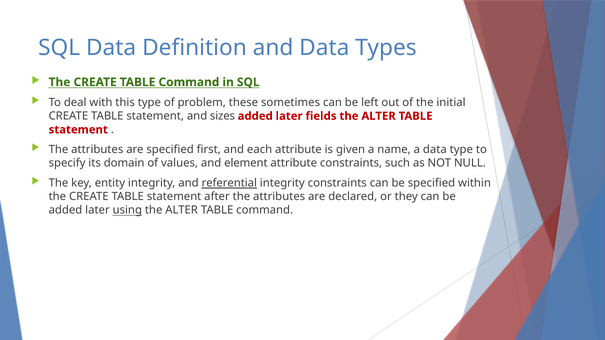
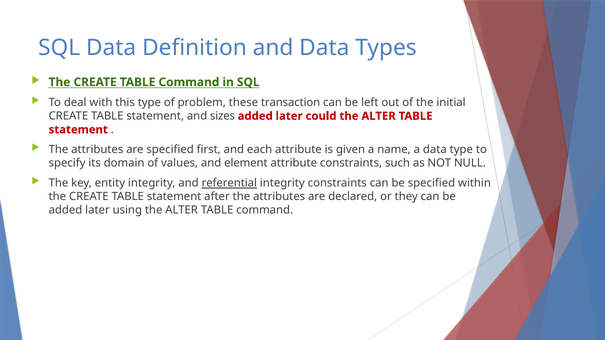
sometimes: sometimes -> transaction (291, 103)
fields: fields -> could (321, 116)
using underline: present -> none (127, 210)
